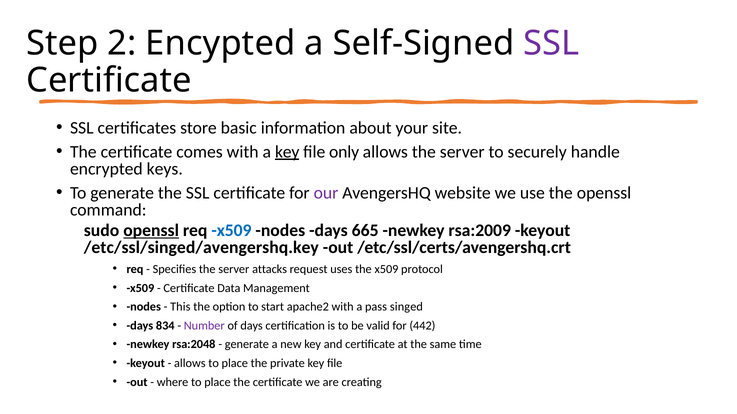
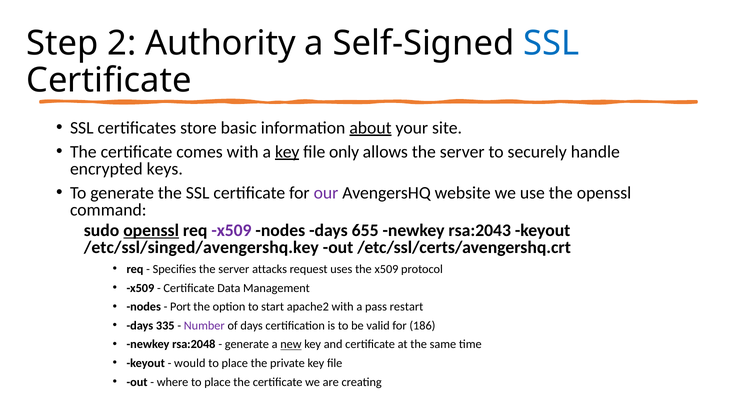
Encypted: Encypted -> Authority (220, 43)
SSL colour: purple -> blue (551, 43)
about underline: none -> present (370, 128)
x509 colour: blue -> purple (231, 231)
665: 665 -> 655 (365, 231)
rsa:2009: rsa:2009 -> rsa:2043 (480, 231)
This: This -> Port (180, 307)
singed: singed -> restart (406, 307)
834: 834 -> 335 (165, 326)
442: 442 -> 186 (422, 326)
new underline: none -> present (291, 345)
allows: allows -> would (190, 364)
